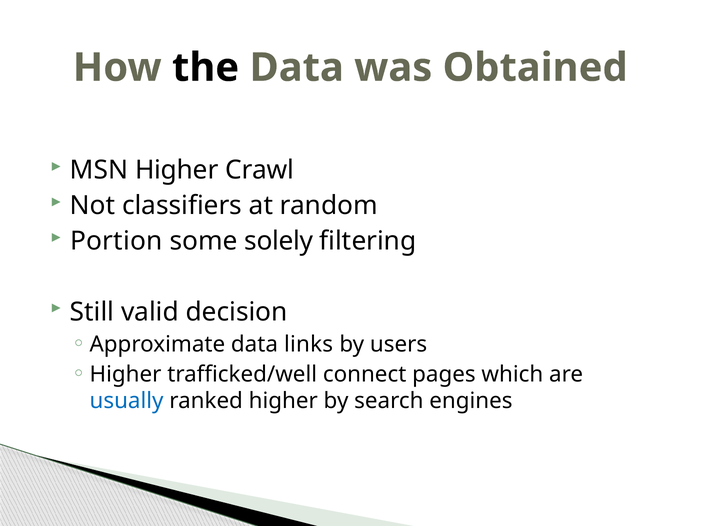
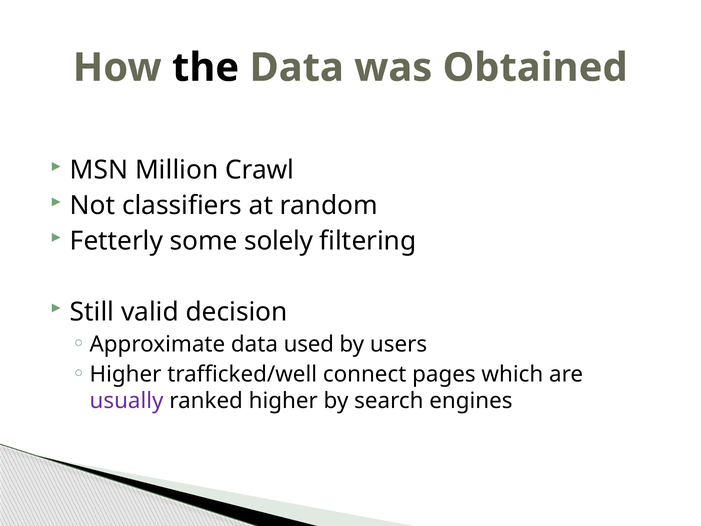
MSN Higher: Higher -> Million (177, 170)
Portion: Portion -> Fetterly (117, 241)
links: links -> used (309, 344)
usually colour: blue -> purple (127, 401)
